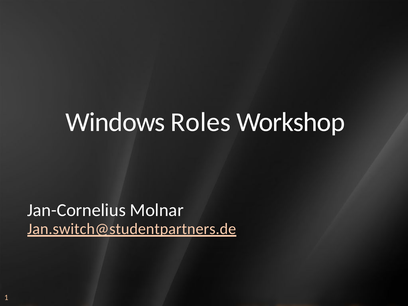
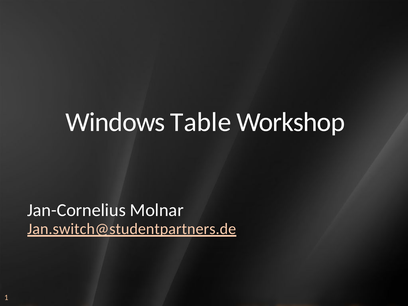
Roles: Roles -> Table (201, 122)
